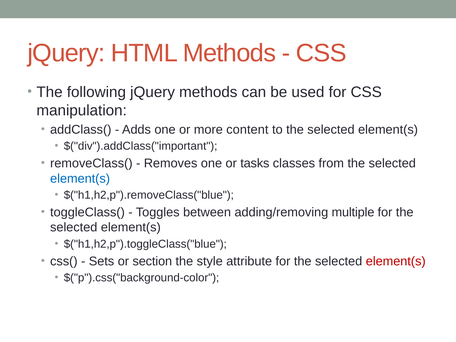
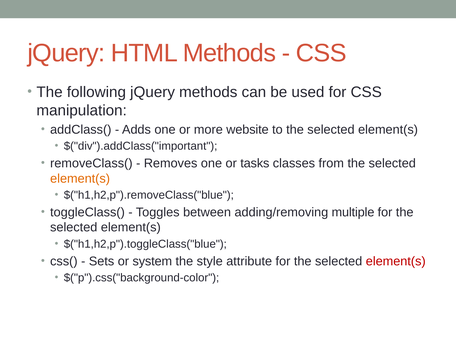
content: content -> website (247, 130)
element(s colour: blue -> orange (80, 179)
section: section -> system (152, 261)
